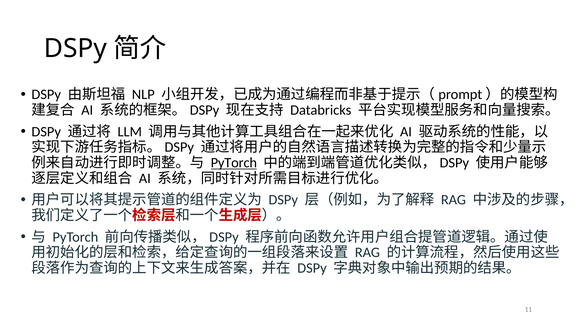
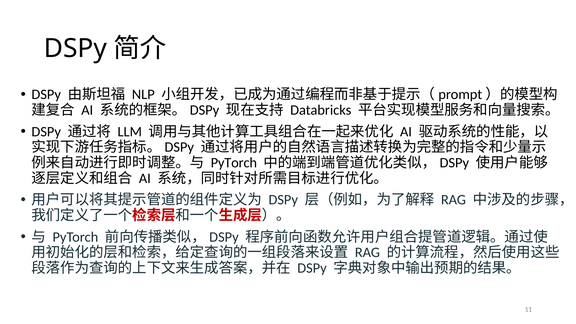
PyTorch underline: present -> none (234, 163)
